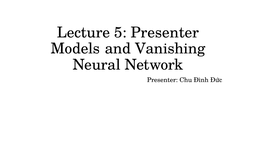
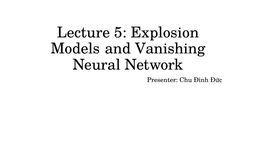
5 Presenter: Presenter -> Explosion (165, 32)
